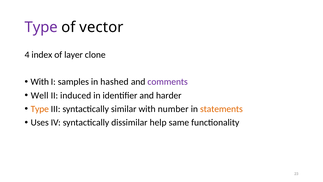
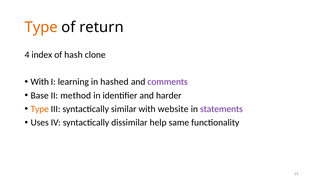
Type colour: purple -> orange (41, 27)
vector: vector -> return (102, 27)
layer: layer -> hash (73, 55)
samples: samples -> learning (73, 82)
Well: Well -> Base (40, 95)
induced: induced -> method (76, 95)
number: number -> website (173, 109)
statements colour: orange -> purple (221, 109)
